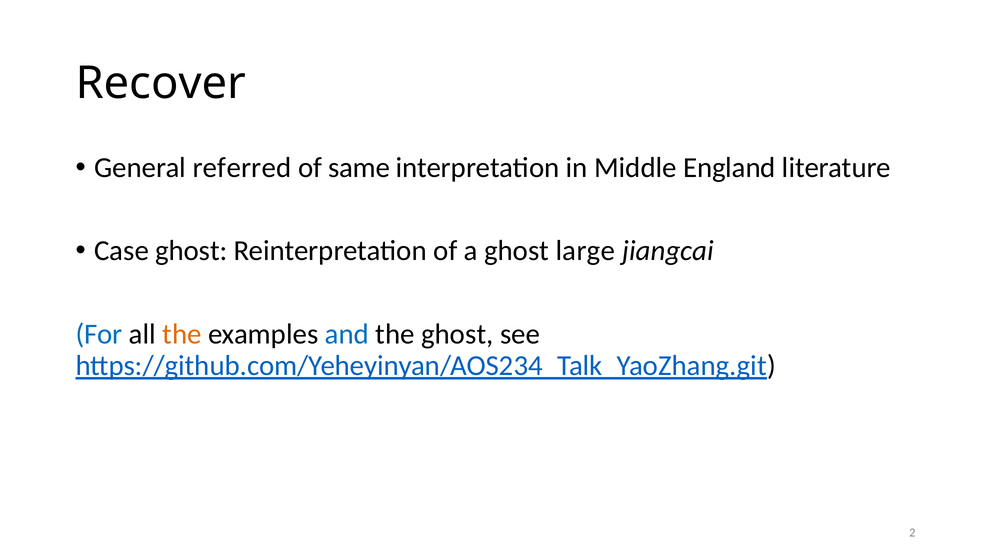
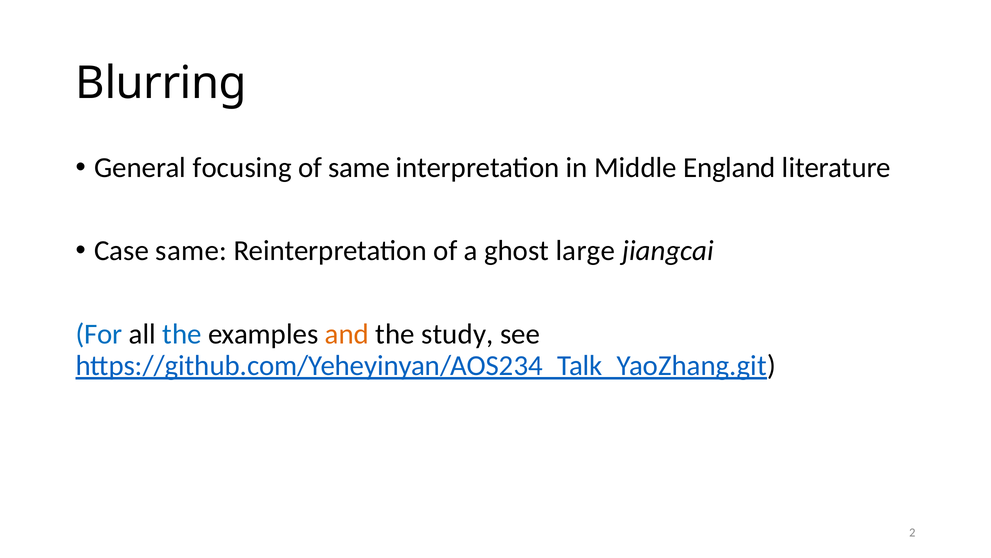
Recover: Recover -> Blurring (161, 83)
referred: referred -> focusing (242, 168)
Case ghost: ghost -> same (191, 251)
the colour: orange -> blue (182, 334)
and colour: blue -> orange (347, 334)
the ghost: ghost -> study (457, 334)
